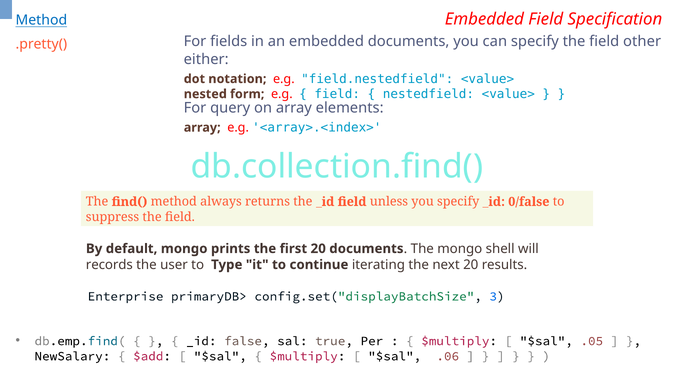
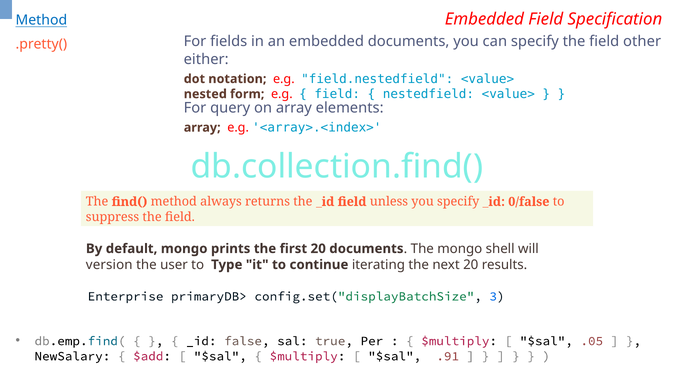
records: records -> version (109, 265)
.06: .06 -> .91 (448, 356)
